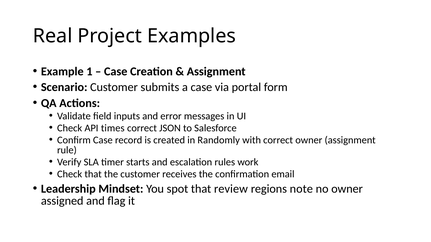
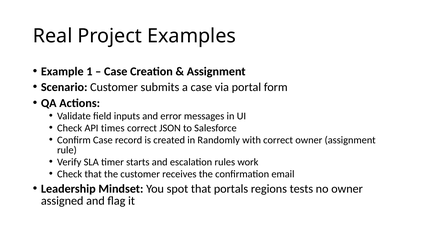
review: review -> portals (231, 189)
note: note -> tests (301, 189)
